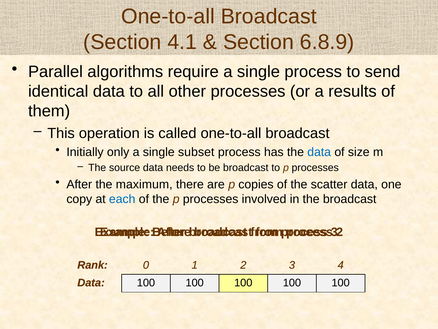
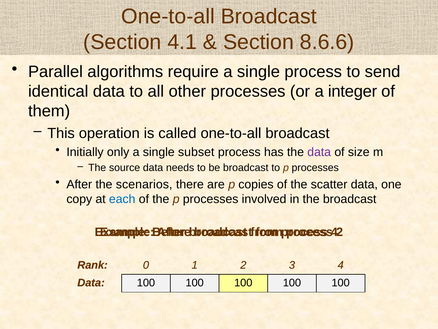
6.8.9: 6.8.9 -> 8.6.6 (327, 42)
results: results -> integer (353, 91)
data colour: blue -> purple (319, 152)
maximum: maximum -> scenarios (144, 184)
3: 3 -> 4 (334, 232)
